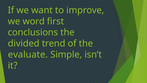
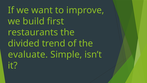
word: word -> build (34, 21)
conclusions: conclusions -> restaurants (33, 32)
